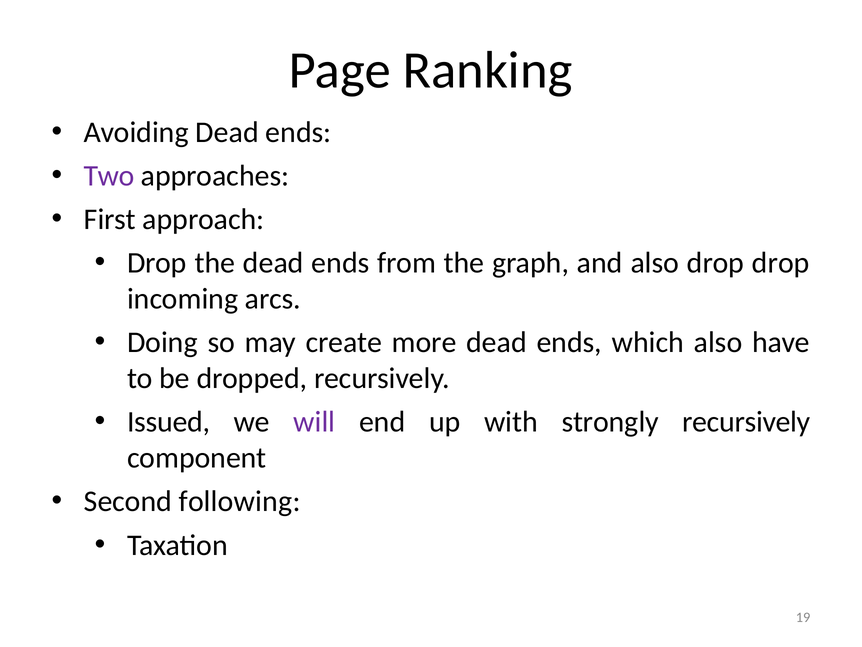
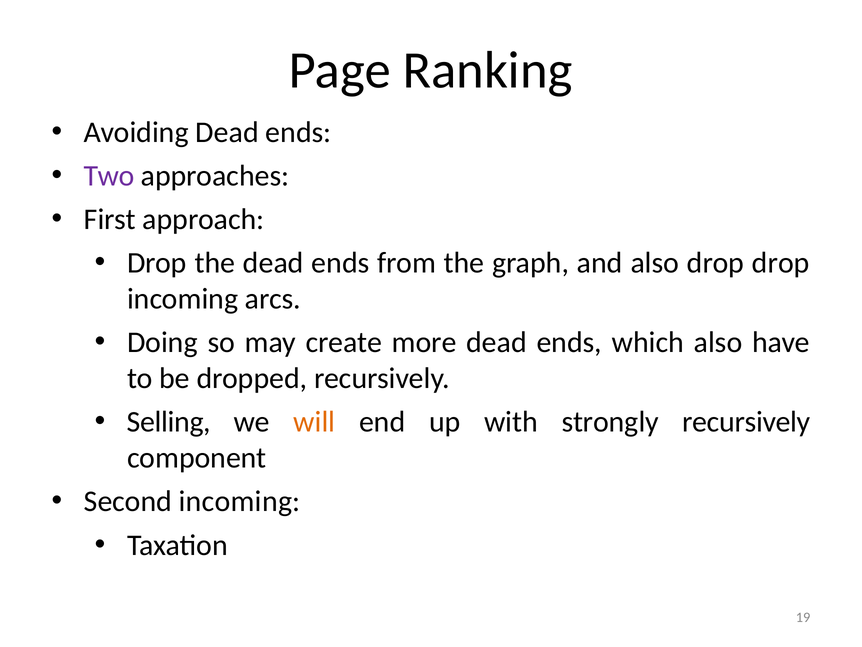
Issued: Issued -> Selling (169, 422)
will colour: purple -> orange (314, 422)
Second following: following -> incoming (240, 501)
